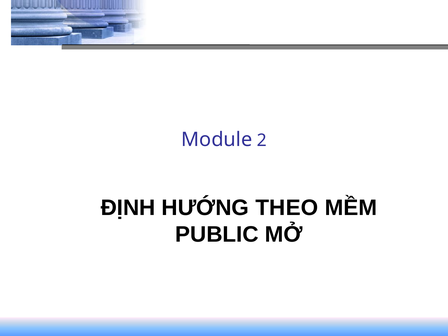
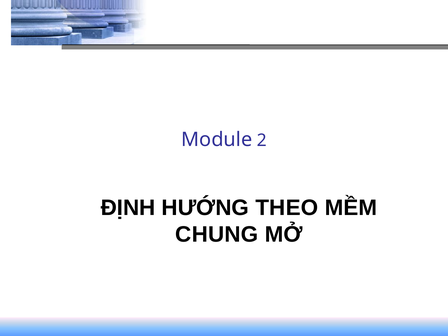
PUBLIC: PUBLIC -> CHUNG (217, 235)
